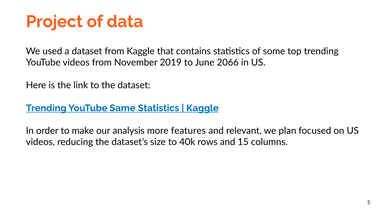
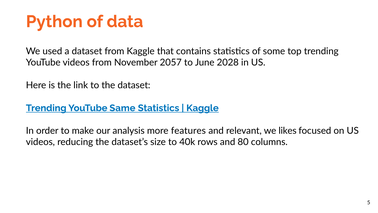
Project: Project -> Python (54, 22)
2019: 2019 -> 2057 (171, 62)
2066: 2066 -> 2028 (228, 62)
plan: plan -> likes (288, 131)
15: 15 -> 80 (243, 142)
